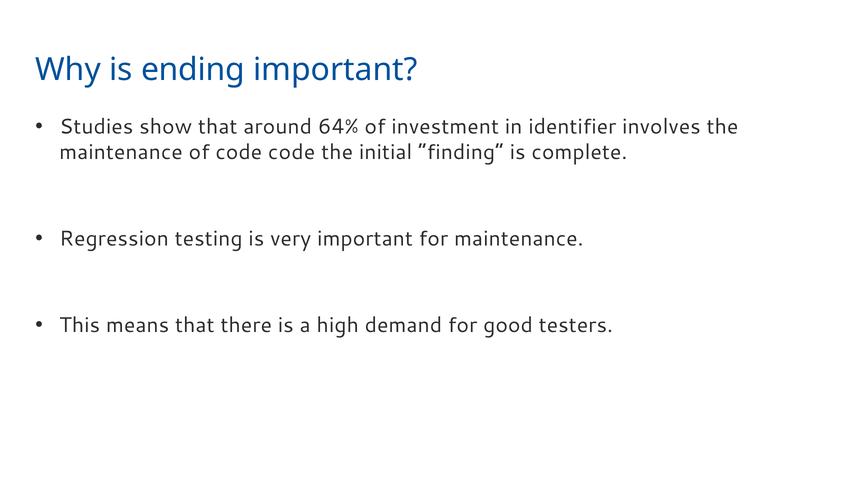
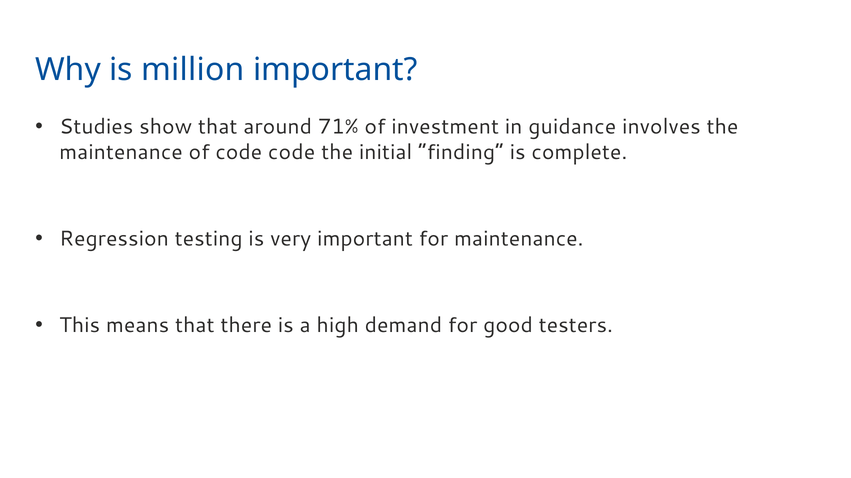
ending: ending -> million (193, 70)
64%: 64% -> 71% (338, 127)
identifier: identifier -> guidance (572, 127)
